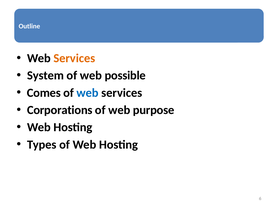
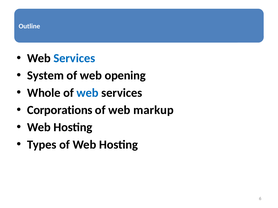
Services colour: orange -> blue (74, 58)
possible: possible -> opening (125, 76)
Comes: Comes -> Whole (44, 93)
purpose: purpose -> markup (153, 110)
